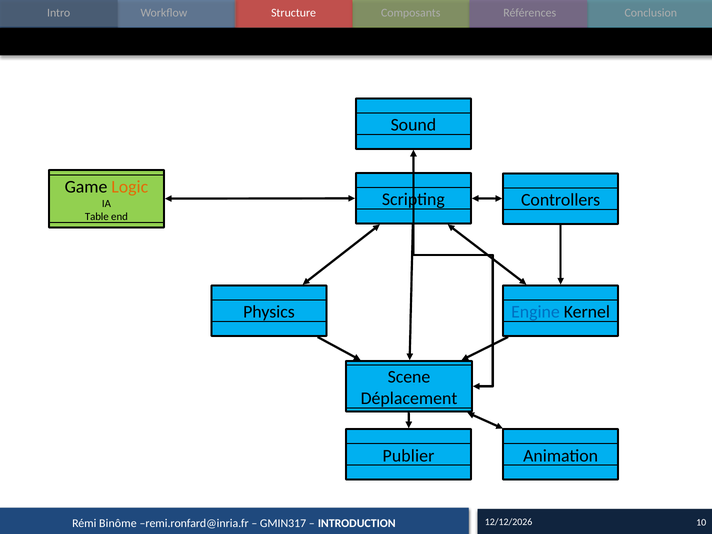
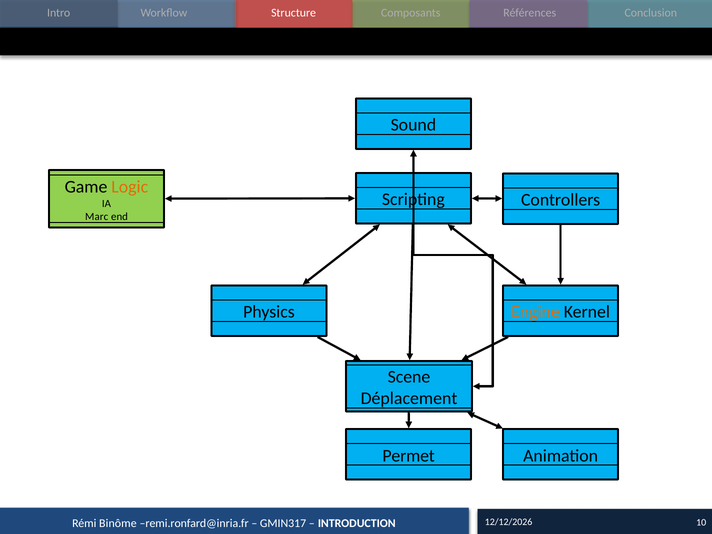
Table: Table -> Marc (97, 217)
Engine colour: blue -> orange (535, 312)
Publier: Publier -> Permet (409, 456)
